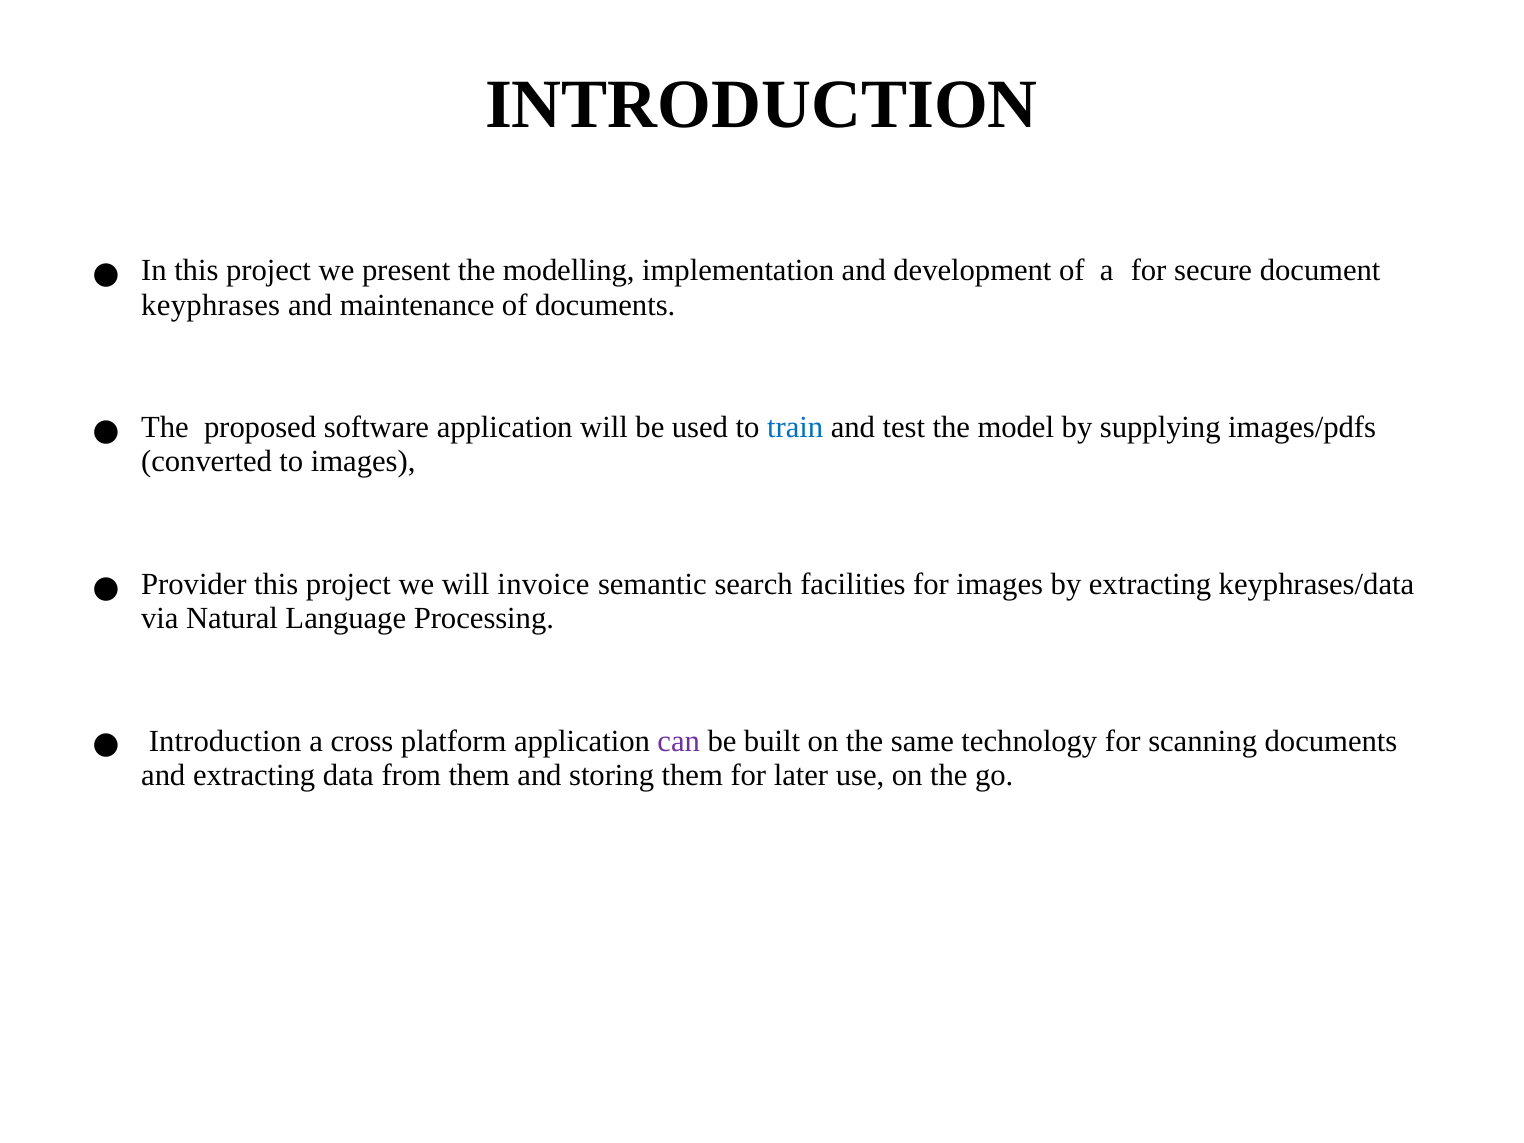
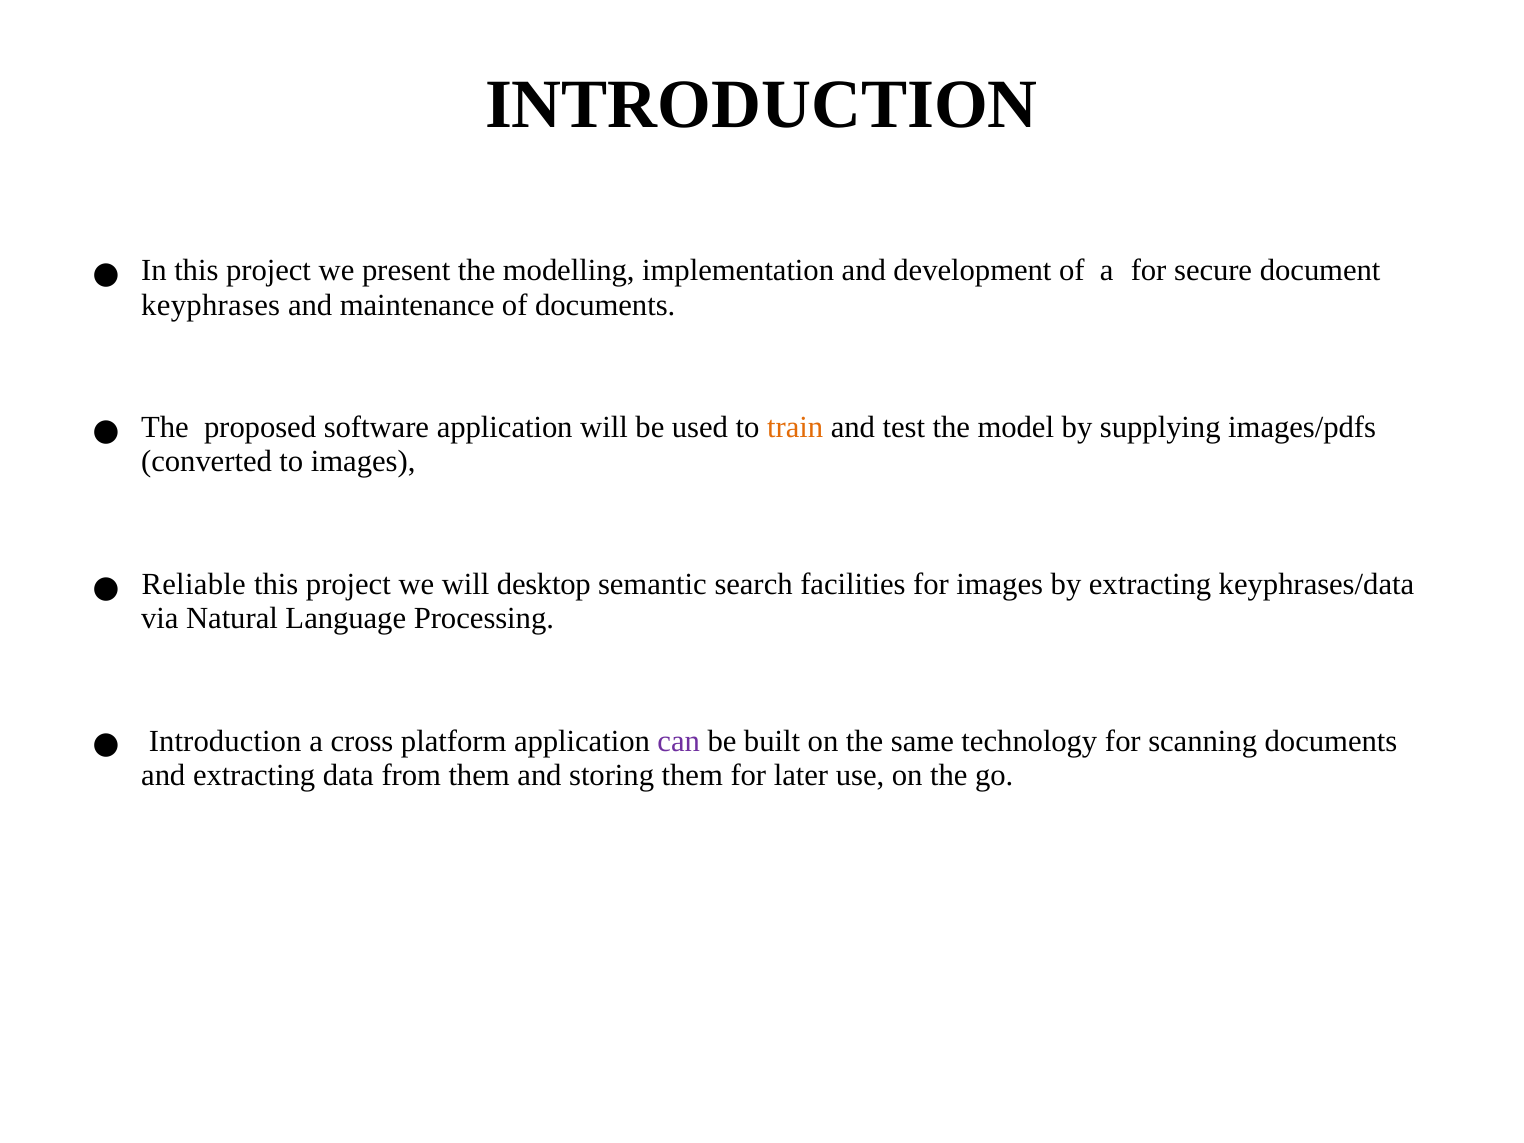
train colour: blue -> orange (795, 428)
Provider: Provider -> Reliable (194, 584)
invoice: invoice -> desktop (544, 584)
